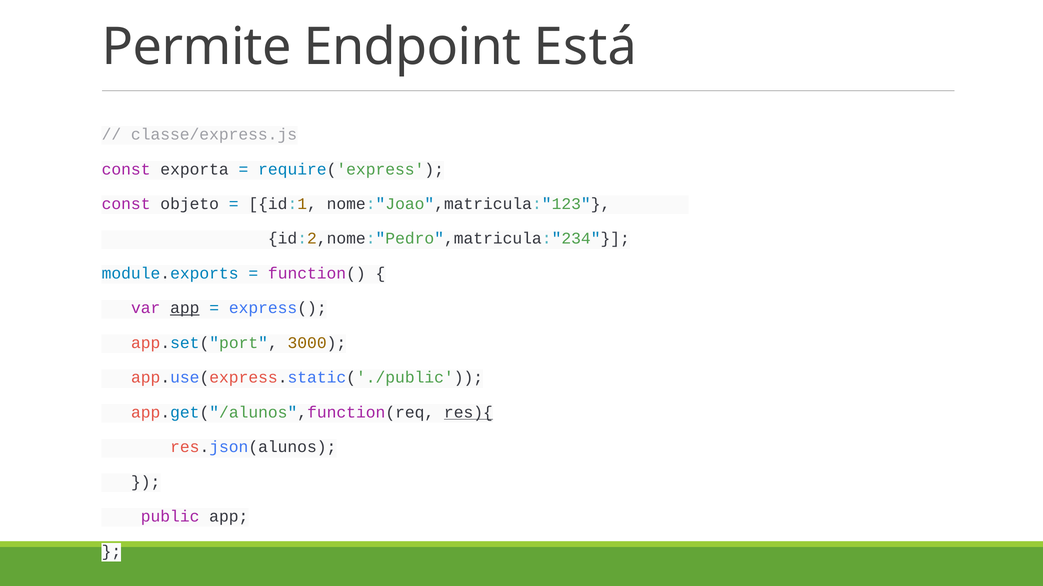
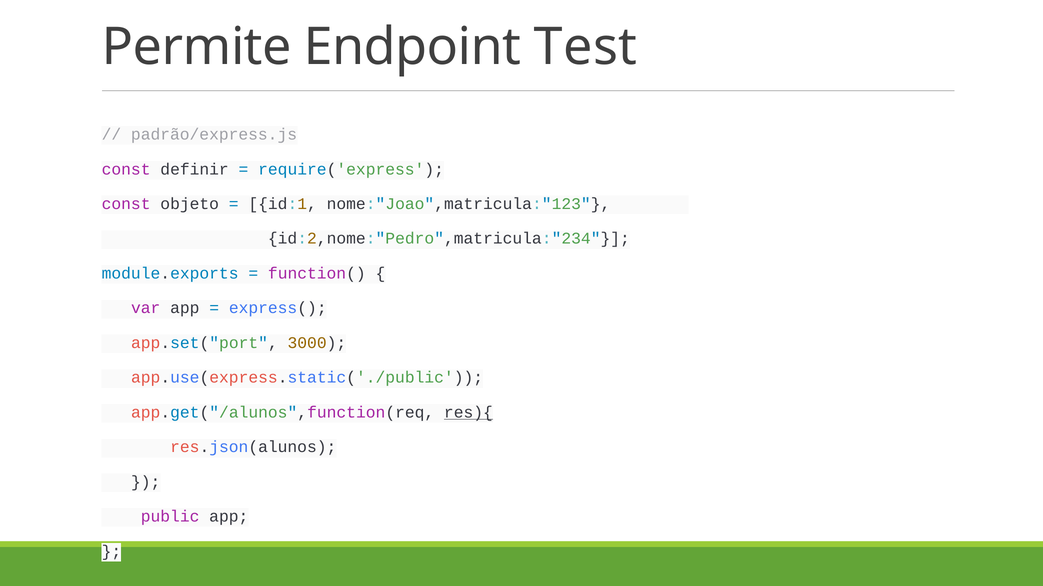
Está: Está -> Test (585, 47)
classe/express.js: classe/express.js -> padrão/express.js (214, 135)
exporta: exporta -> definir (195, 169)
app underline: present -> none (185, 308)
